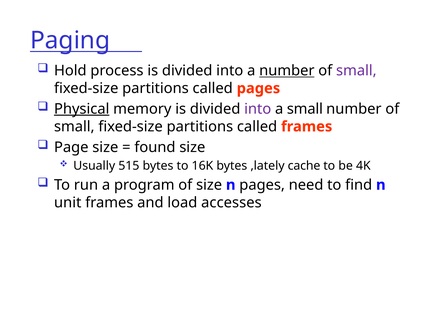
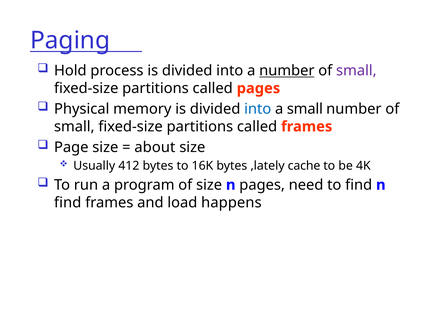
Physical underline: present -> none (82, 109)
into colour: purple -> blue (258, 109)
found: found -> about (155, 147)
515: 515 -> 412 (129, 165)
unit: unit -> find (68, 202)
accesses: accesses -> happens (231, 202)
